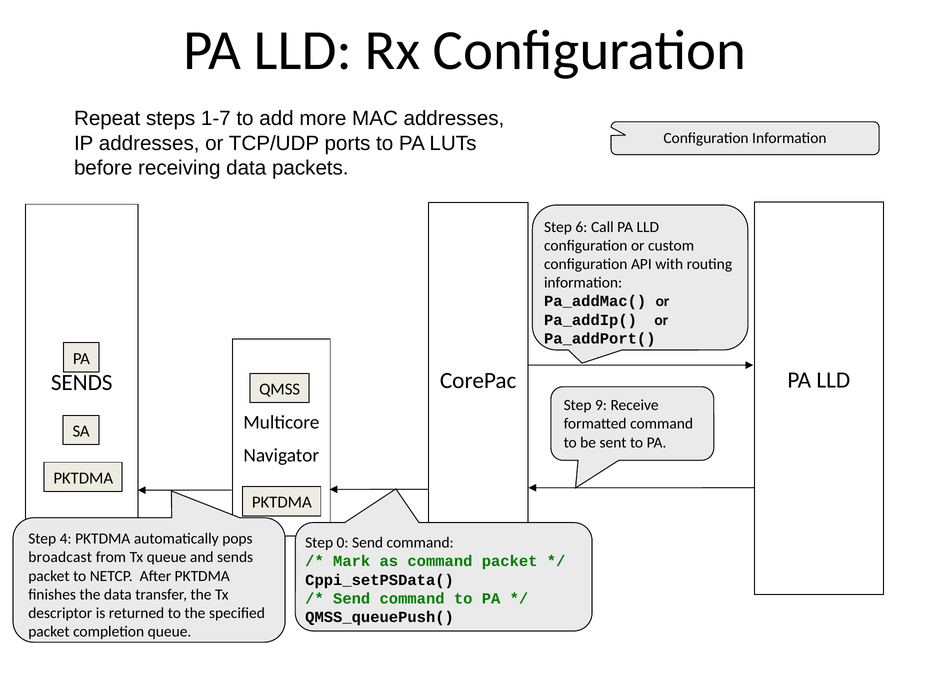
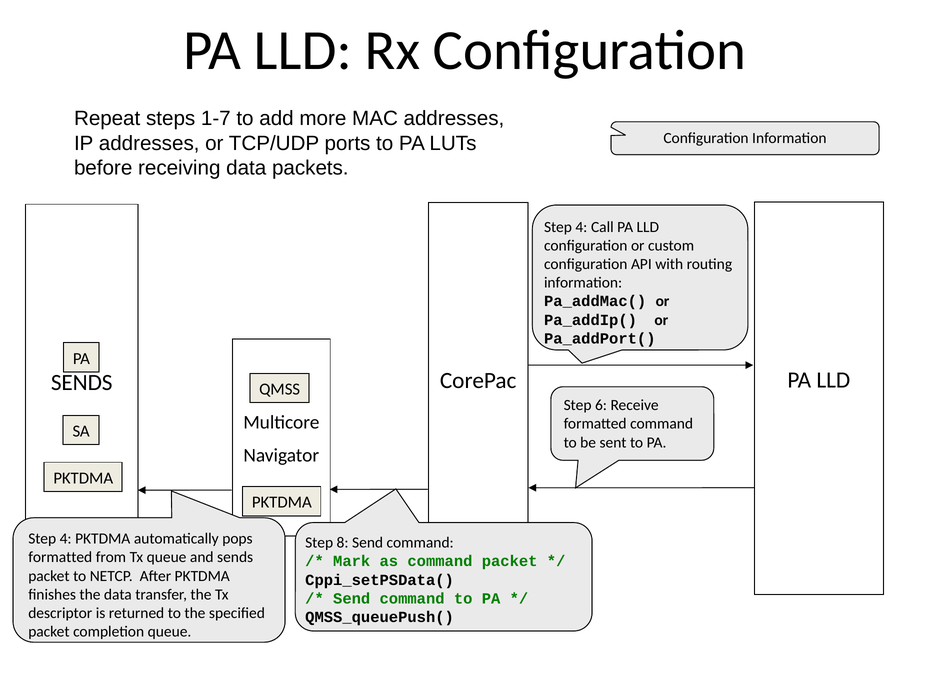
6: 6 -> 4 (581, 227)
9: 9 -> 6 (601, 406)
0: 0 -> 8 (343, 543)
broadcast: broadcast -> formatted (60, 558)
